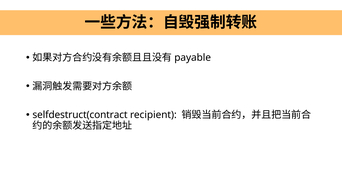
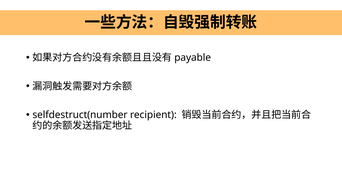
selfdestruct(contract: selfdestruct(contract -> selfdestruct(number (80, 115)
